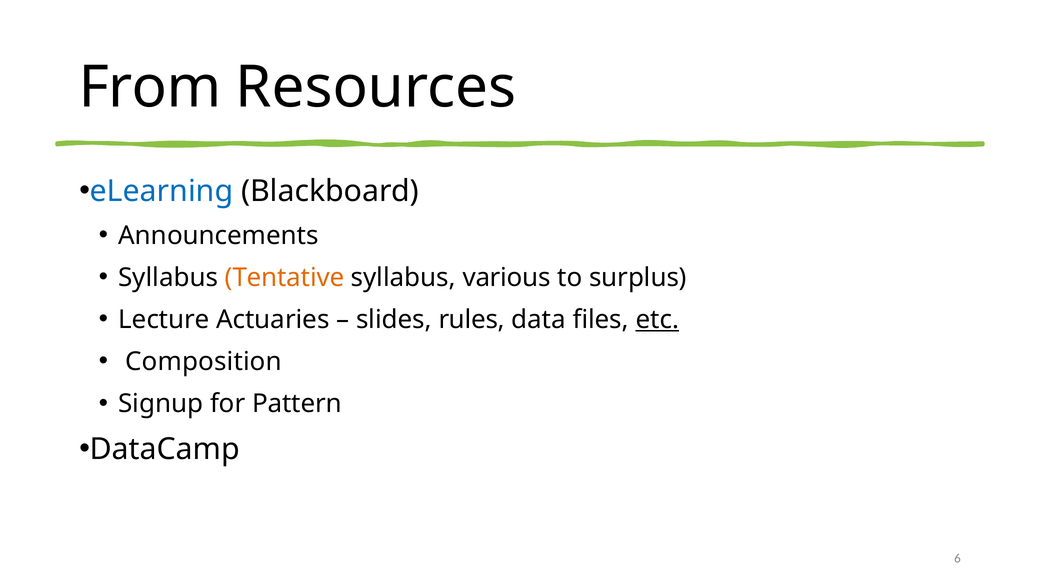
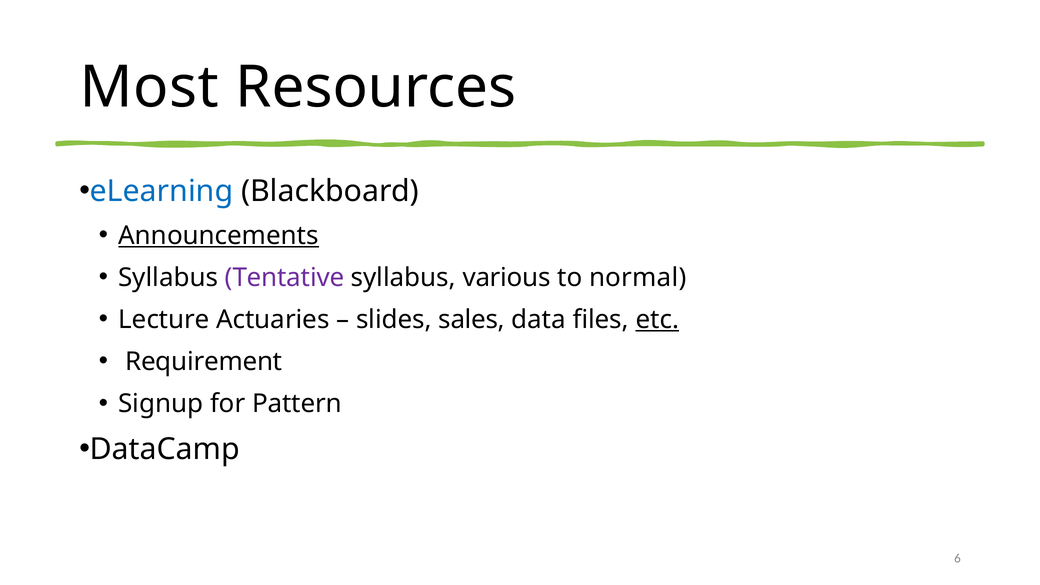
From: From -> Most (149, 87)
Announcements underline: none -> present (219, 236)
Tentative colour: orange -> purple (285, 278)
surplus: surplus -> normal (638, 278)
rules: rules -> sales (472, 320)
Composition: Composition -> Requirement (204, 362)
